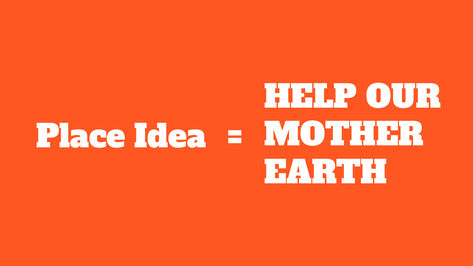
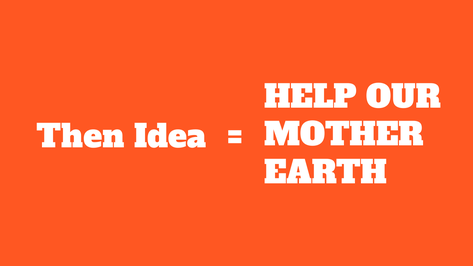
Place: Place -> Then (80, 137)
